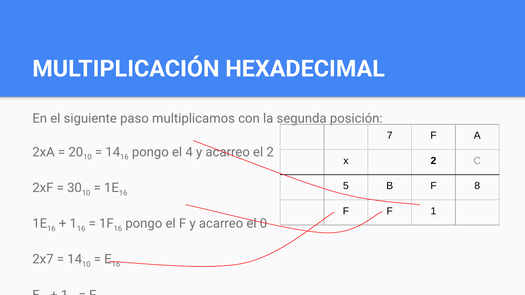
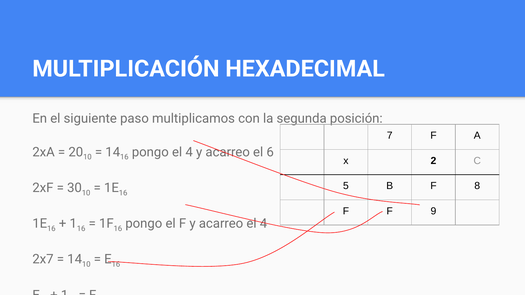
el 2: 2 -> 6 (270, 152)
F 1: 1 -> 9 (433, 211)
acarreo el 0: 0 -> 4 (264, 224)
